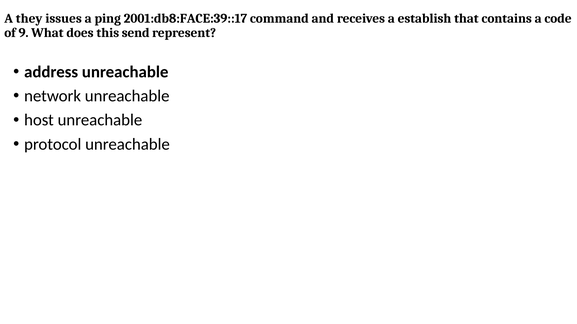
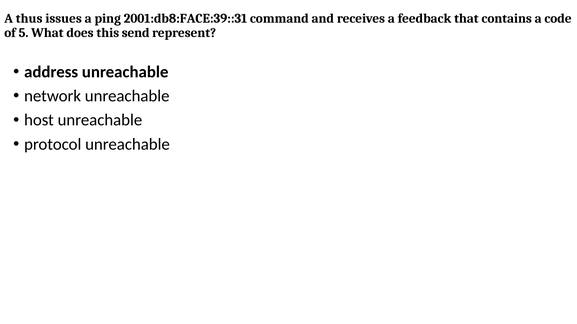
they: they -> thus (29, 19)
2001:db8:FACE:39::17: 2001:db8:FACE:39::17 -> 2001:db8:FACE:39::31 (185, 19)
establish: establish -> feedback (425, 19)
9: 9 -> 5 (24, 33)
